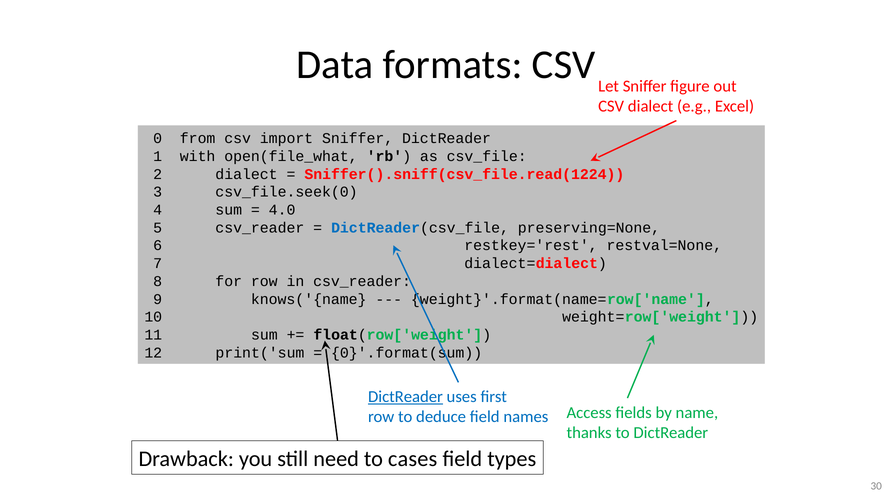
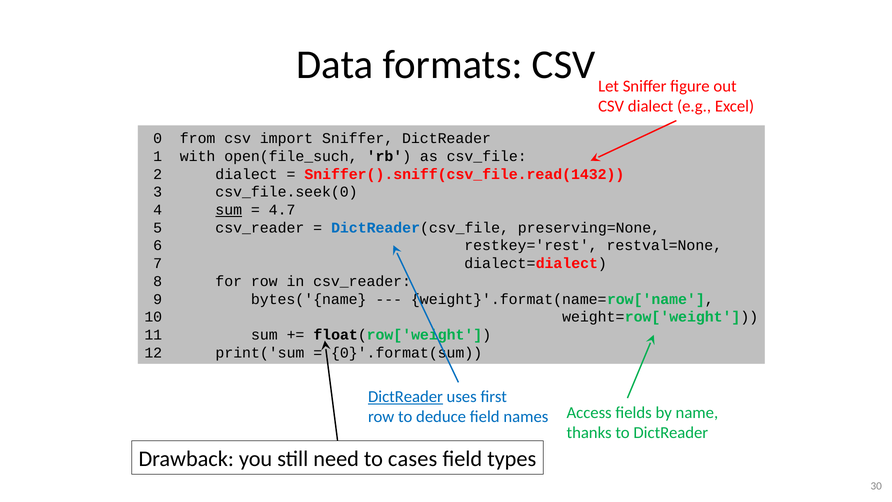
open(file_what: open(file_what -> open(file_such (291, 156)
Sniffer().sniff(csv_file.read(1224: Sniffer().sniff(csv_file.read(1224 -> Sniffer().sniff(csv_file.read(1432 (464, 174)
sum underline: none -> present (229, 210)
4.0: 4.0 -> 4.7 (282, 210)
knows('{name: knows('{name -> bytes('{name (309, 299)
